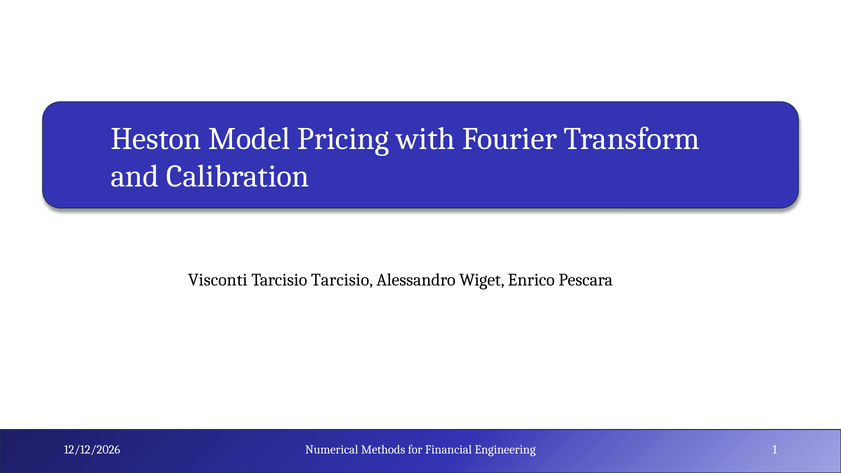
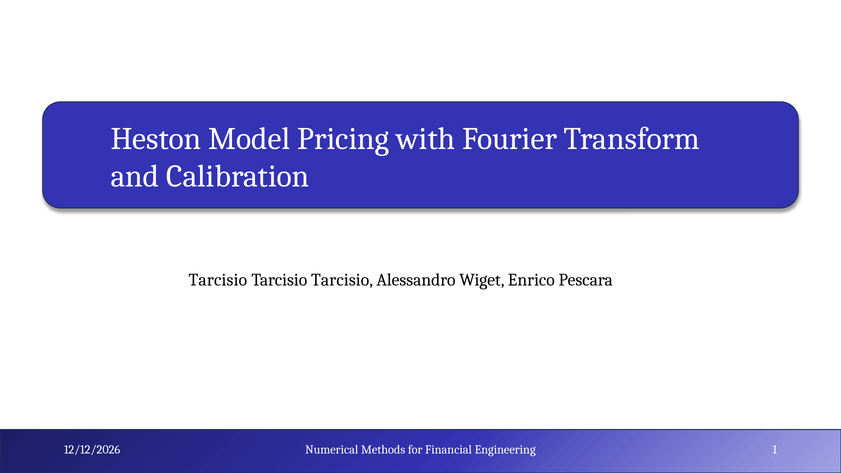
Visconti: Visconti -> Tarcisio (218, 280)
